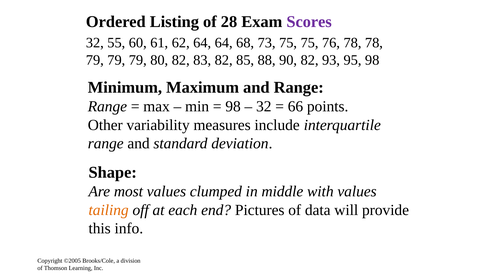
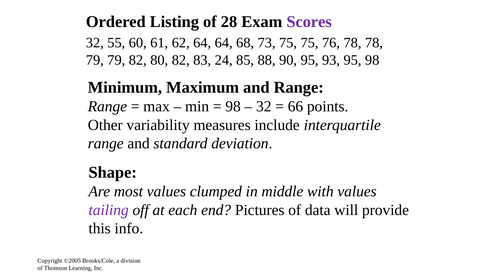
79 79 79: 79 -> 82 (138, 60)
83 82: 82 -> 24 (224, 60)
90 82: 82 -> 95 (310, 60)
tailing colour: orange -> purple (109, 210)
